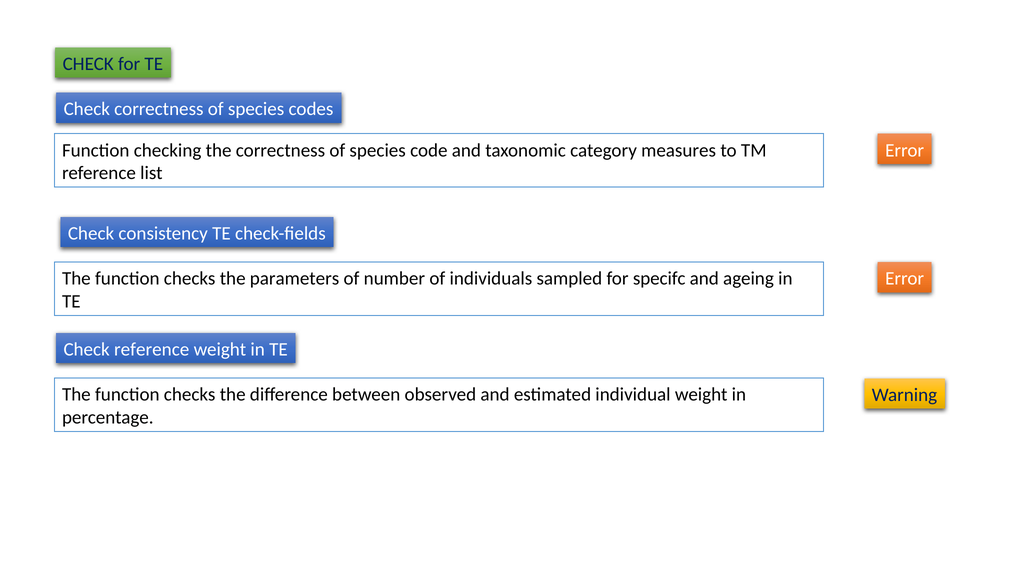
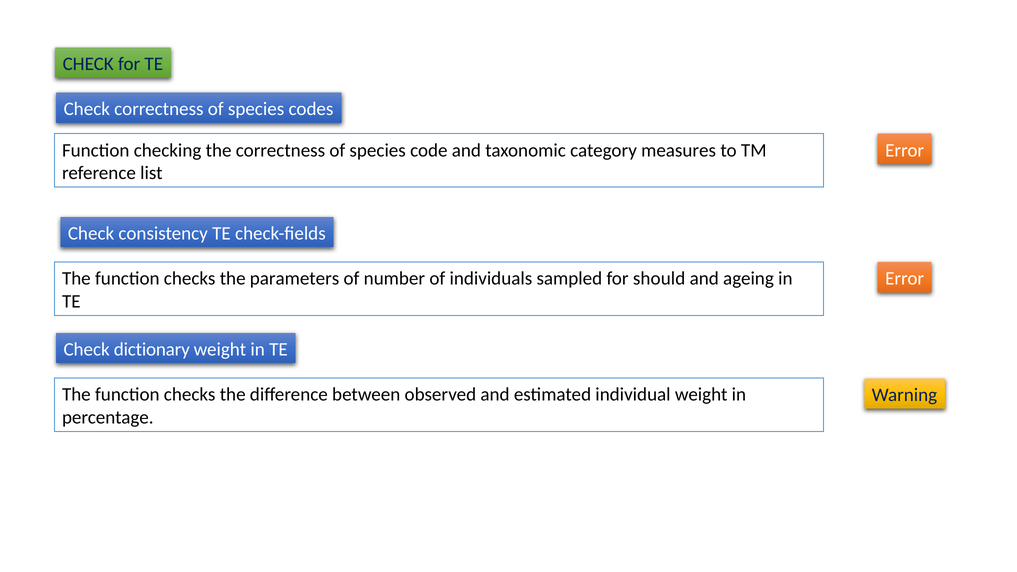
specifc: specifc -> should (659, 279)
Check reference: reference -> dictionary (152, 349)
